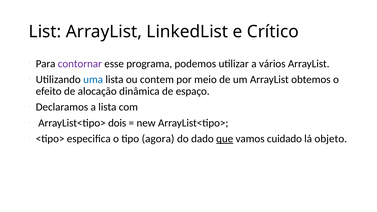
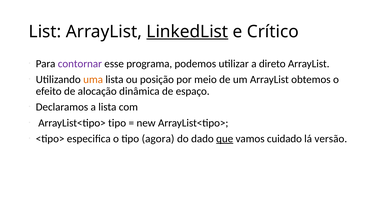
LinkedList underline: none -> present (187, 32)
vários: vários -> direto (272, 64)
uma colour: blue -> orange (93, 80)
contem: contem -> posição (157, 80)
ArrayList<tipo> dois: dois -> tipo (117, 123)
objeto: objeto -> versão (331, 139)
